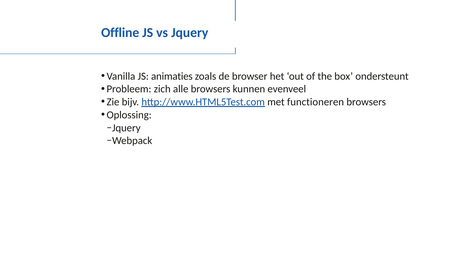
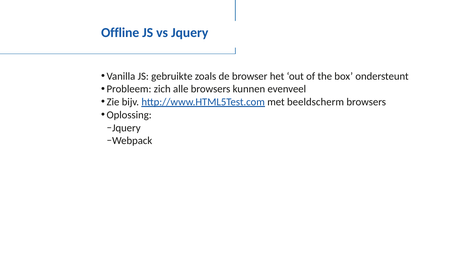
animaties: animaties -> gebruikte (172, 76)
functioneren: functioneren -> beeldscherm (316, 102)
